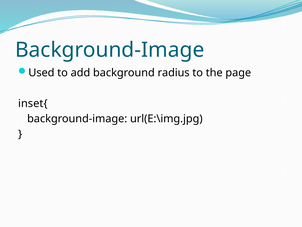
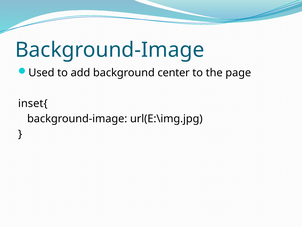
radius: radius -> center (174, 73)
